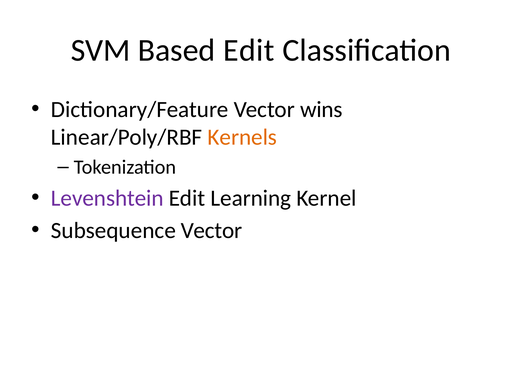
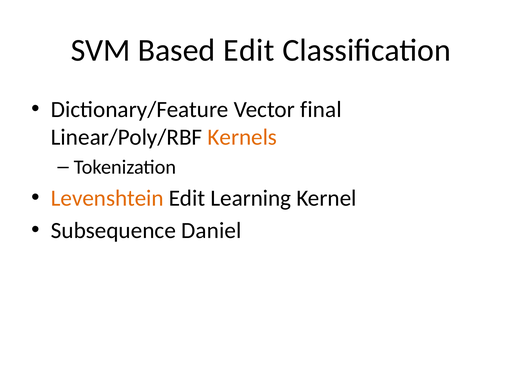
wins: wins -> final (321, 110)
Levenshtein colour: purple -> orange (107, 198)
Subsequence Vector: Vector -> Daniel (211, 231)
